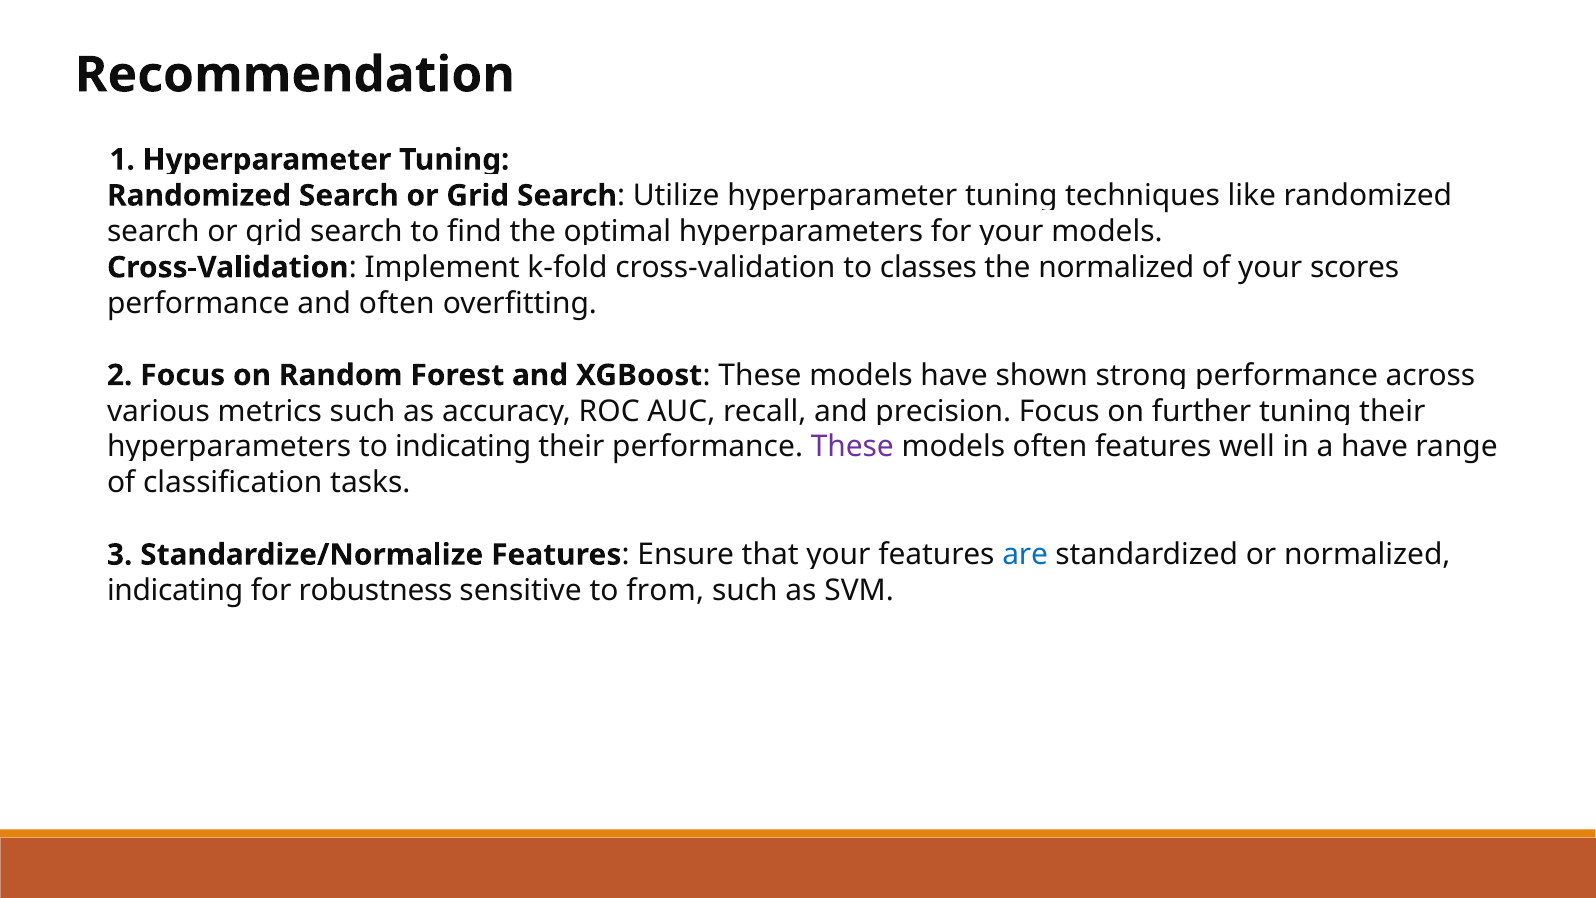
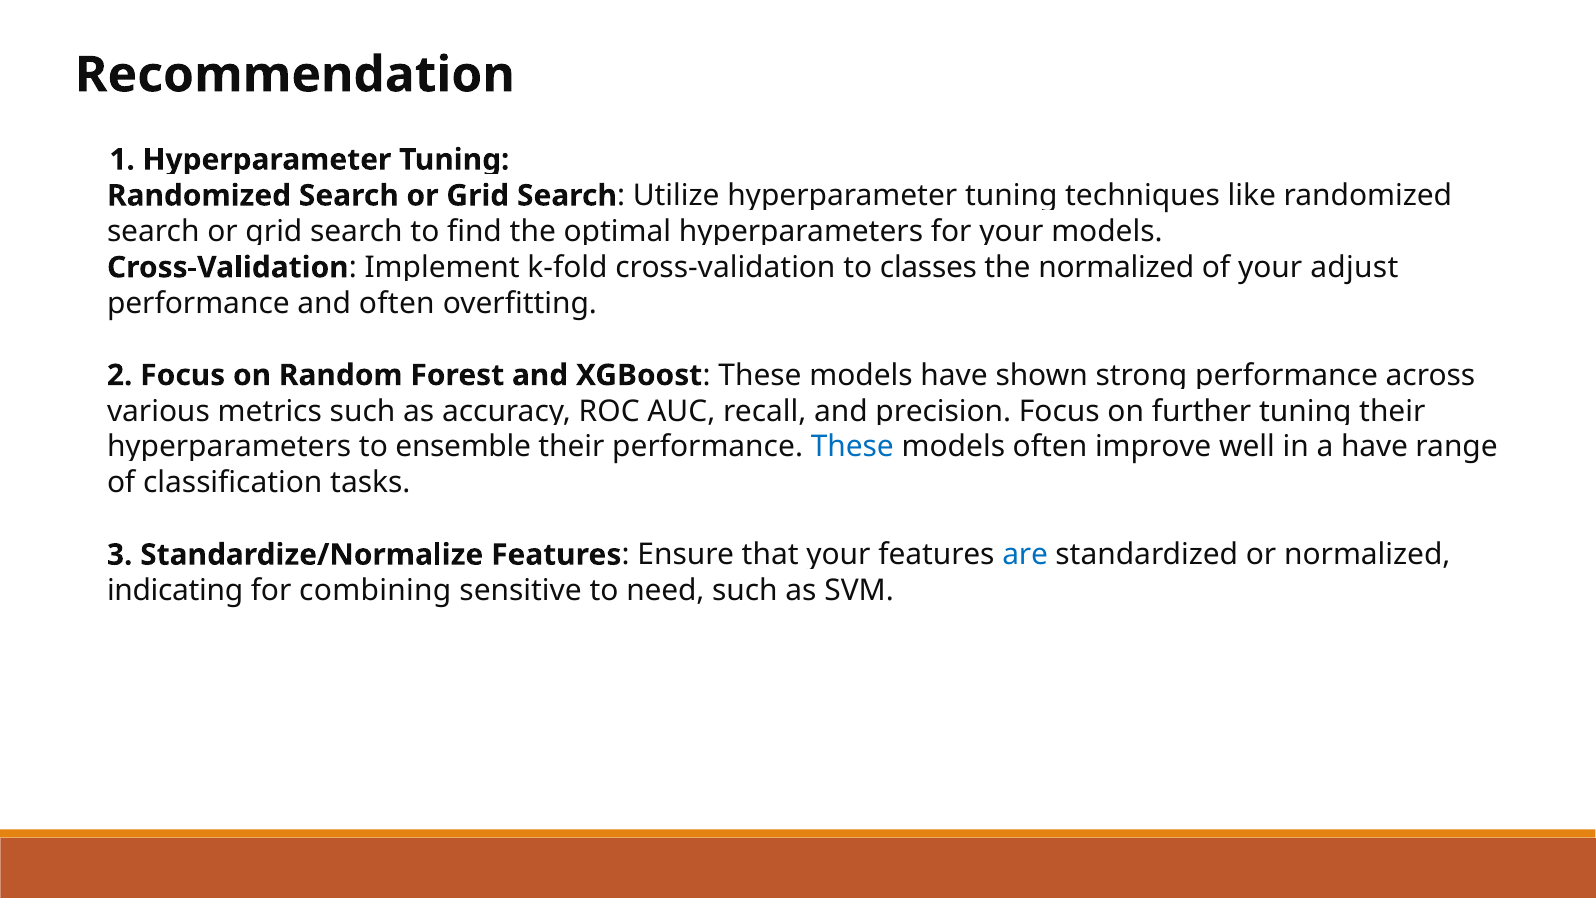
scores: scores -> adjust (1354, 267)
indicating: indicating -> ensemble (463, 447)
These colour: purple -> blue (852, 447)
often features: features -> improve (1153, 447)
robustness: robustness -> combining (375, 591)
from: from -> need (665, 591)
